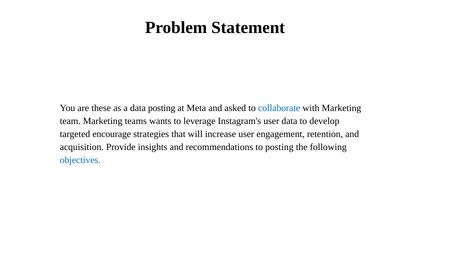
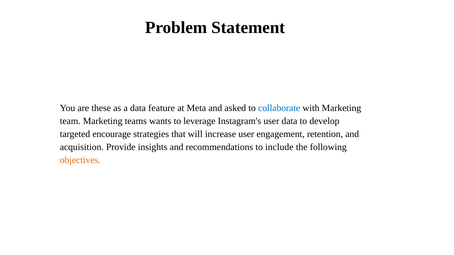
data posting: posting -> feature (162, 108)
to posting: posting -> include (279, 147)
objectives colour: blue -> orange (80, 160)
